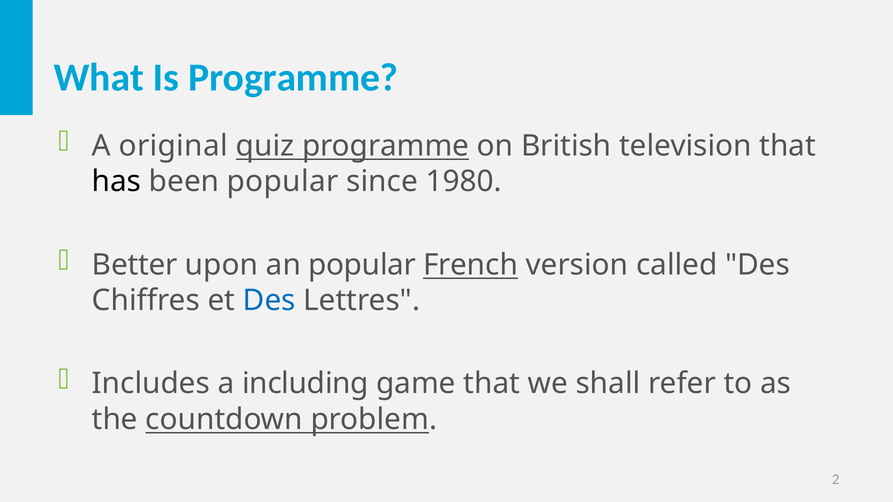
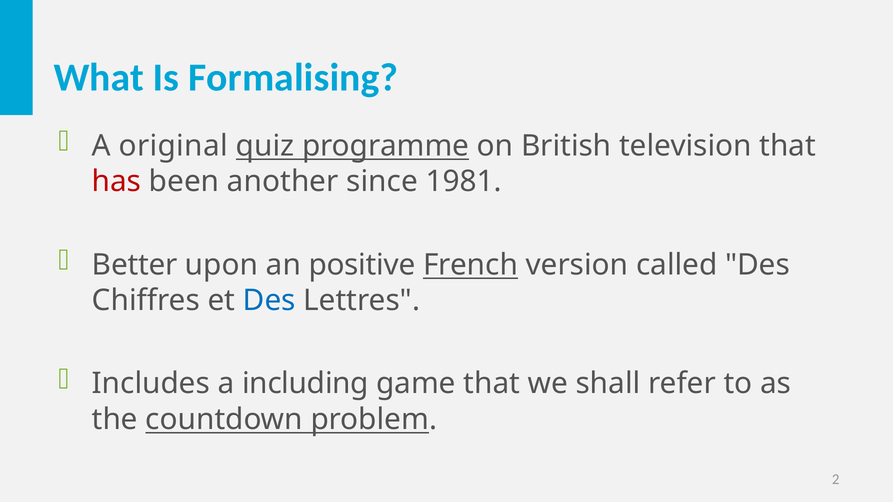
Is Programme: Programme -> Formalising (293, 78)
has colour: black -> red (117, 182)
been popular: popular -> another (283, 182)
1980: 1980 -> 1981 (464, 182)
an popular: popular -> positive (362, 265)
